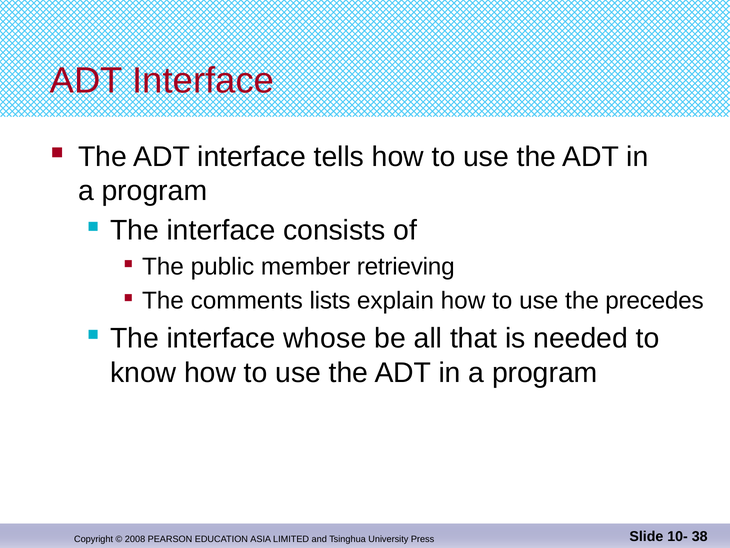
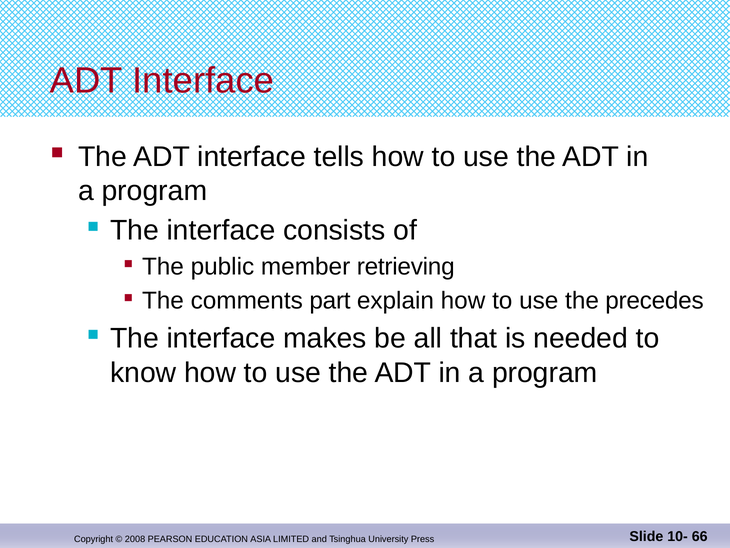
lists: lists -> part (330, 301)
whose: whose -> makes (325, 338)
38: 38 -> 66 (700, 536)
